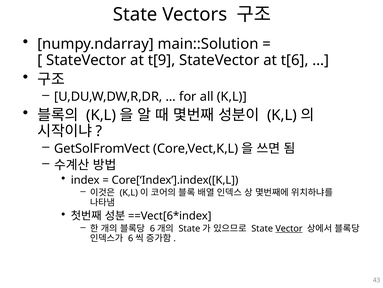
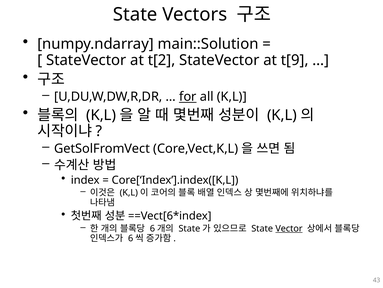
t[9: t[9 -> t[2 (162, 60)
t[6: t[6 -> t[9 (295, 60)
for underline: none -> present (188, 97)
